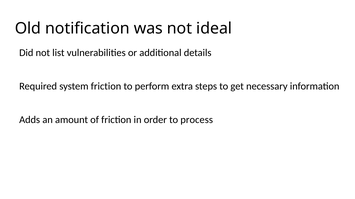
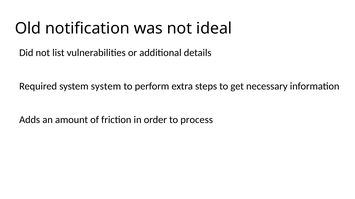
system friction: friction -> system (106, 86)
